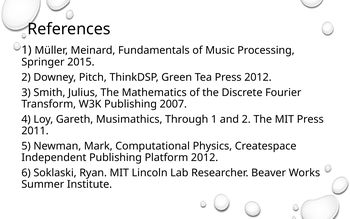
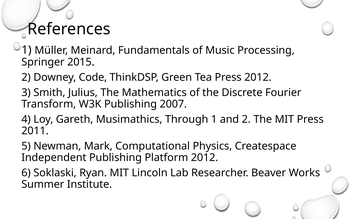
Pitch: Pitch -> Code (93, 77)
